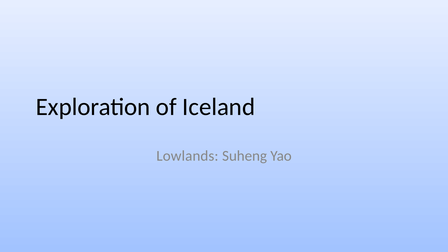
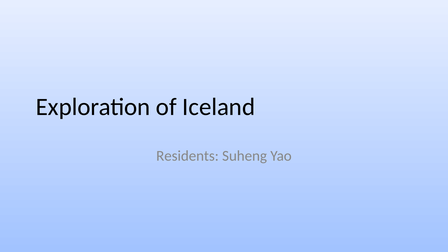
Lowlands: Lowlands -> Residents (188, 156)
